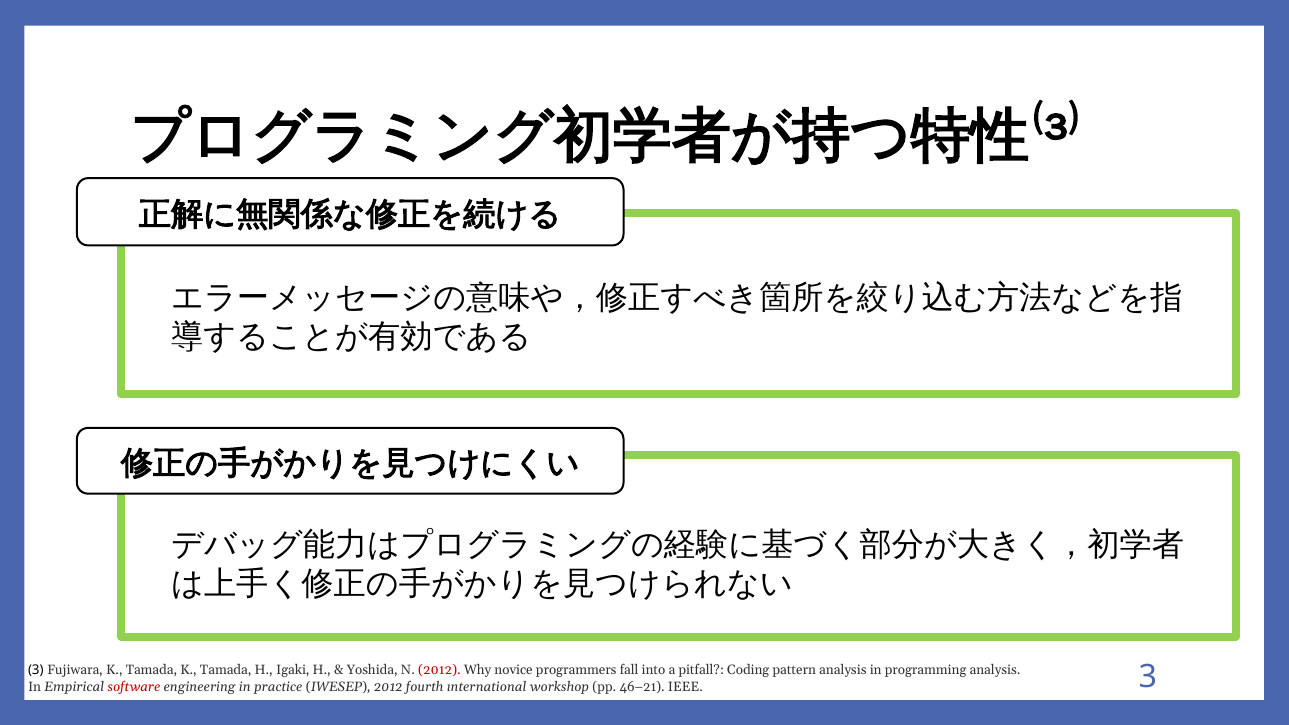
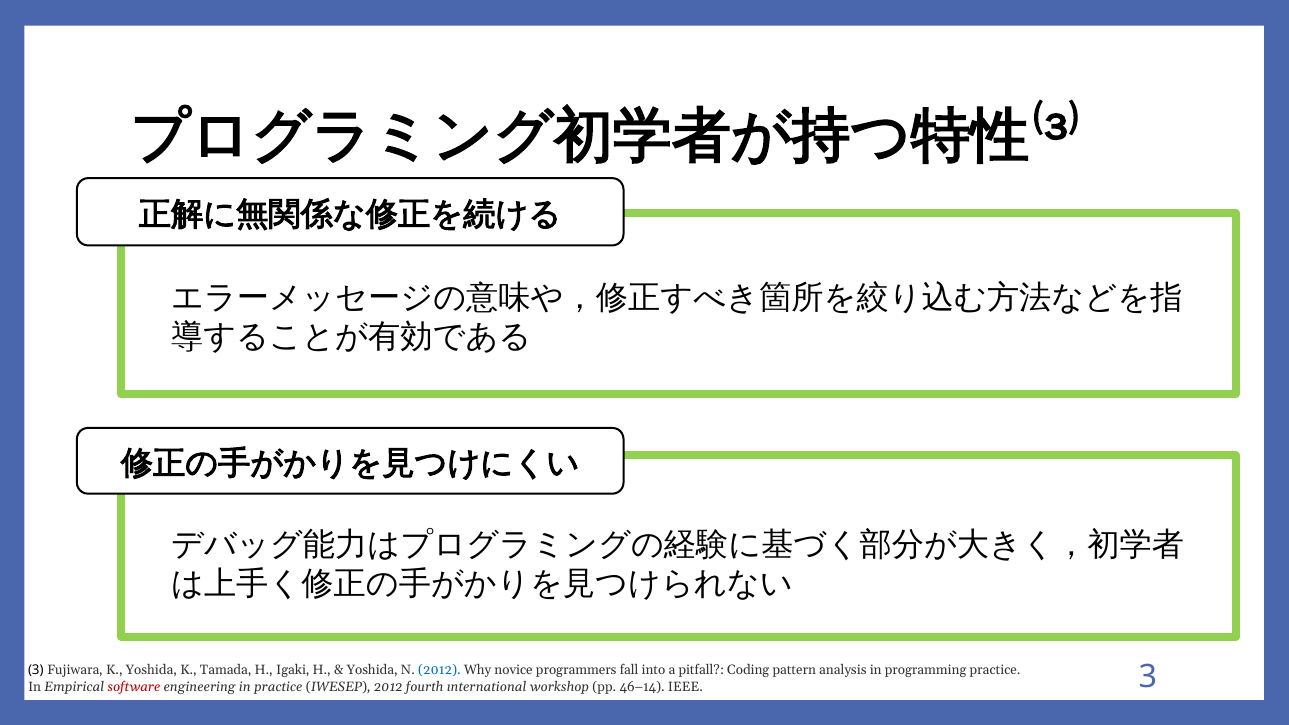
Fujiwara K Tamada: Tamada -> Yoshida (151, 671)
2012 colour: red -> blue (439, 671)
programming analysis: analysis -> practice (995, 671)
46–21: 46–21 -> 46–14 (642, 687)
